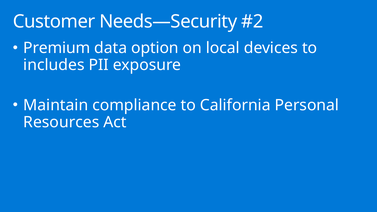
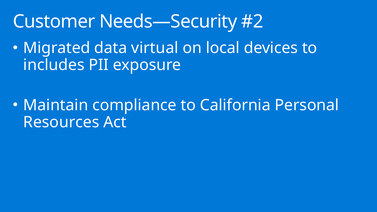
Premium: Premium -> Migrated (57, 48)
option: option -> virtual (155, 48)
